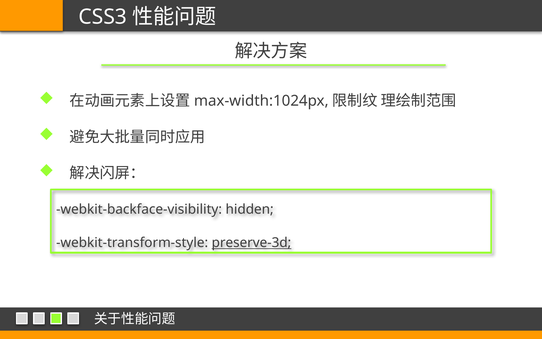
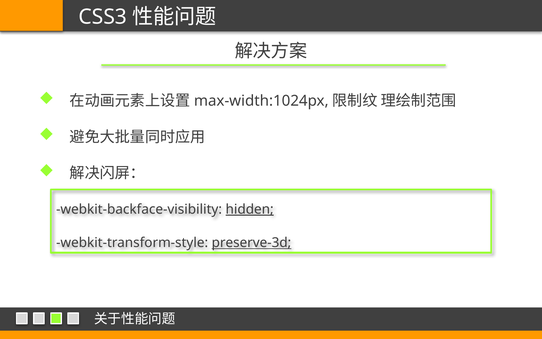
hidden underline: none -> present (250, 209)
